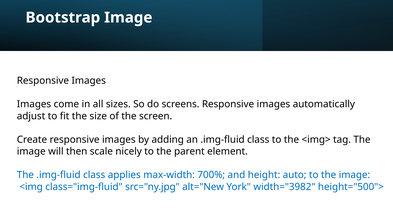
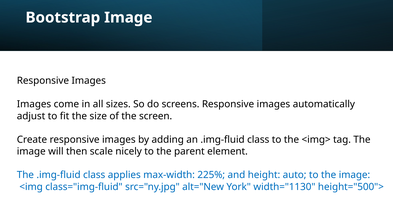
700%: 700% -> 225% (211, 175)
width="3982: width="3982 -> width="1130 (284, 187)
